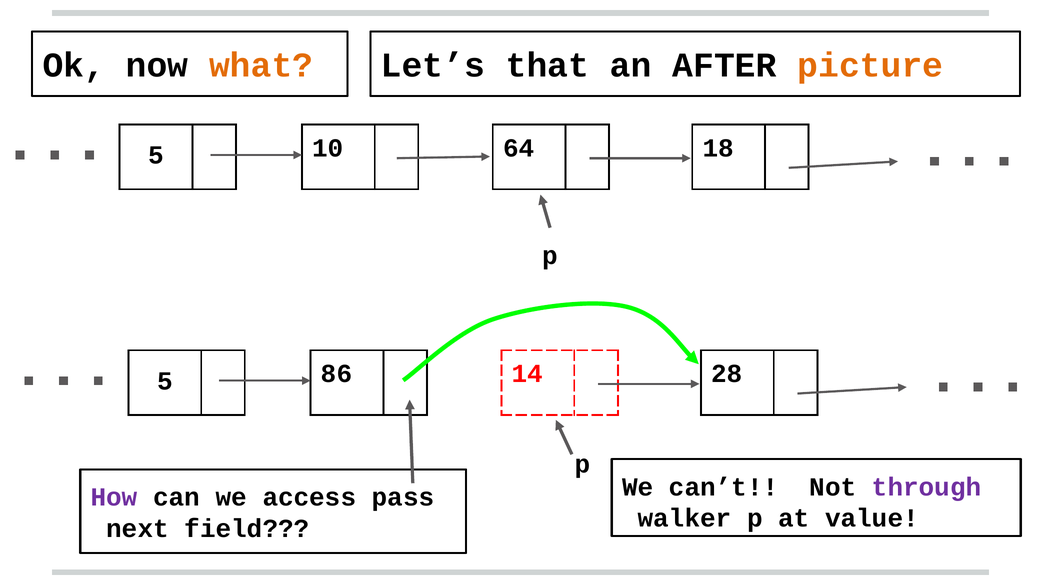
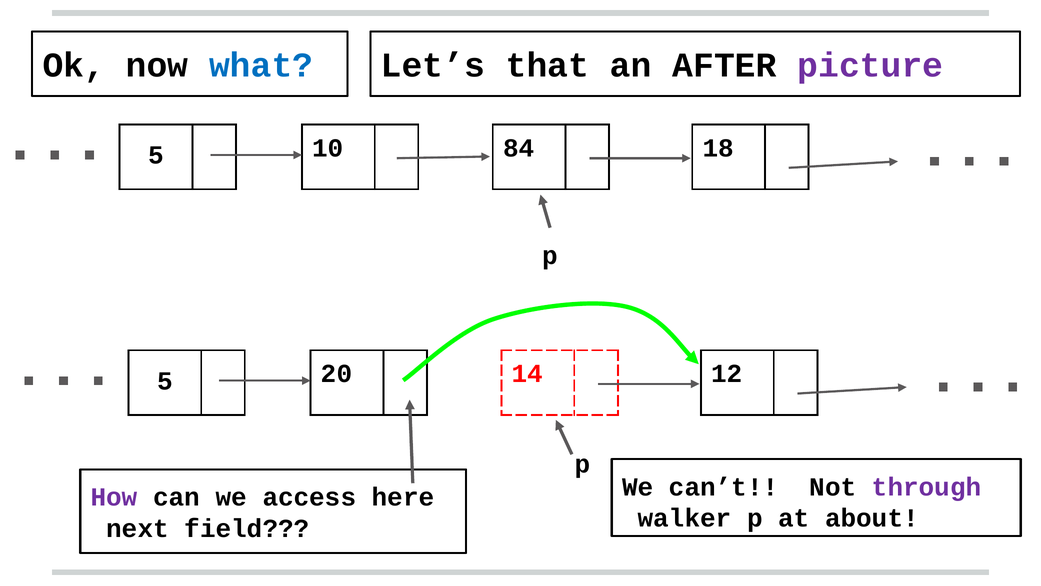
what colour: orange -> blue (261, 65)
picture colour: orange -> purple (870, 65)
64: 64 -> 84 (519, 148)
86: 86 -> 20 (337, 374)
28: 28 -> 12 (727, 374)
pass: pass -> here (403, 497)
value: value -> about (872, 518)
